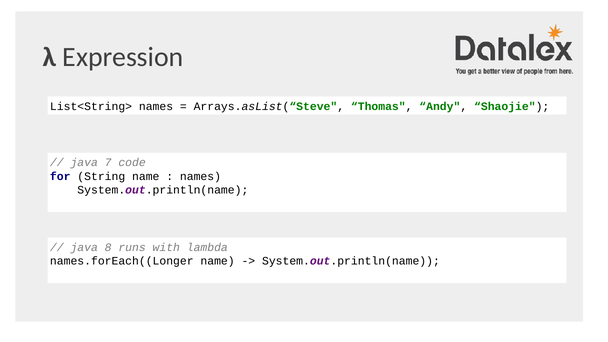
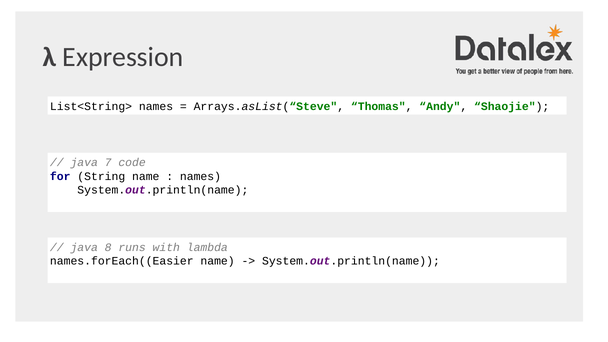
names.forEach((Longer: names.forEach((Longer -> names.forEach((Easier (122, 261)
